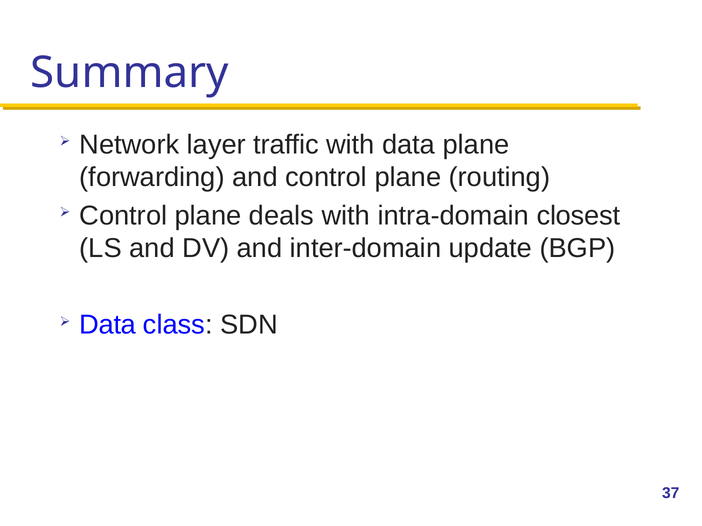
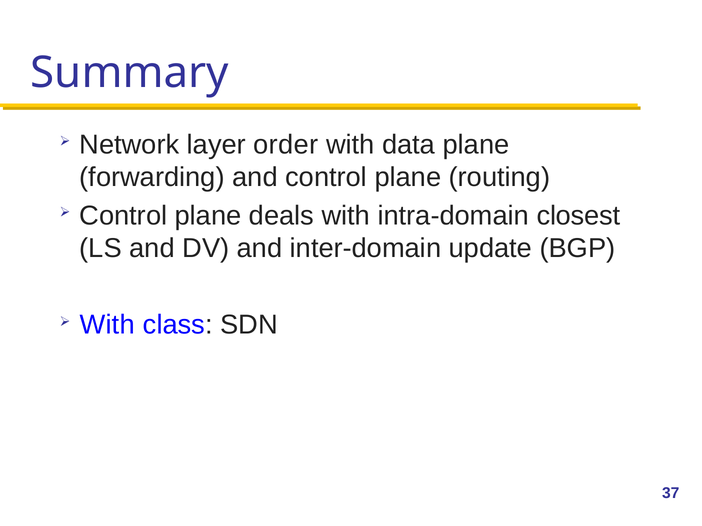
traffic: traffic -> order (286, 145)
Data: Data -> With (107, 325)
